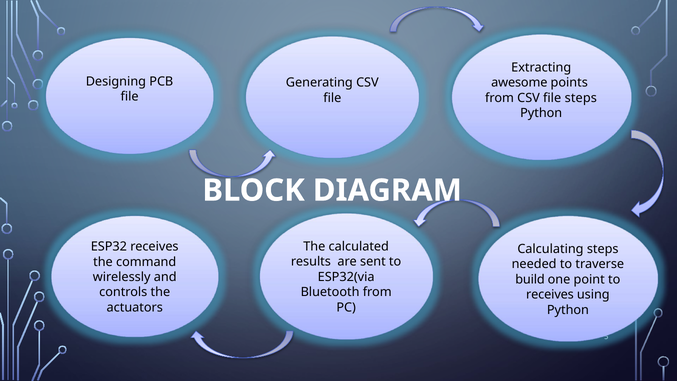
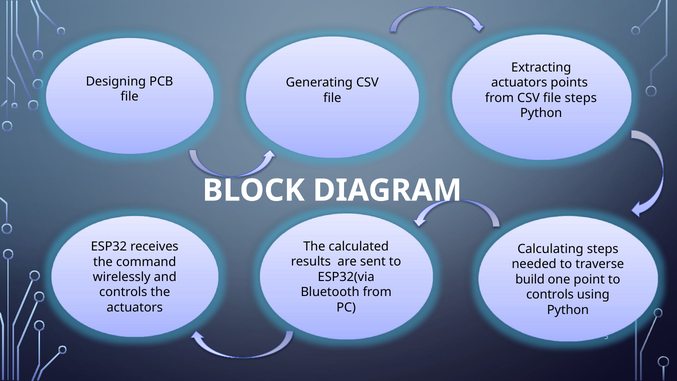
awesome: awesome -> actuators (519, 83)
receives: receives -> controls (550, 294)
